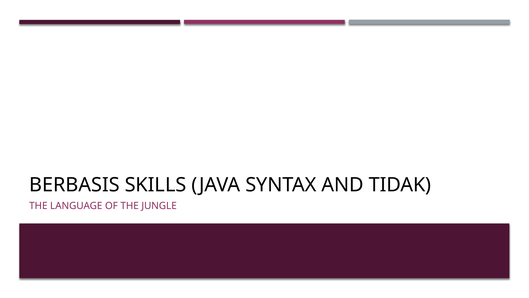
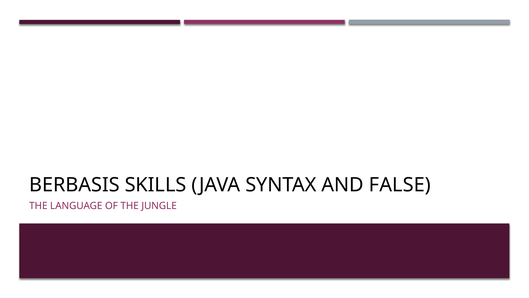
TIDAK: TIDAK -> FALSE (400, 185)
